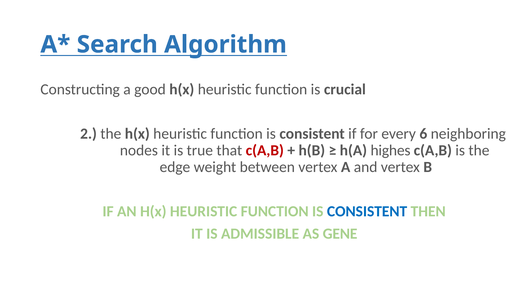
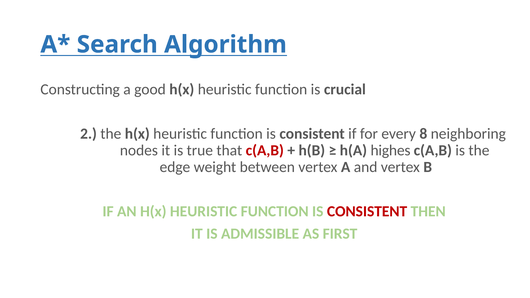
6: 6 -> 8 (423, 134)
CONSISTENT colour: blue -> red (367, 212)
GENE: GENE -> FIRST (340, 234)
